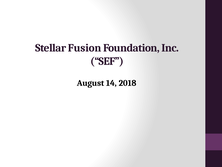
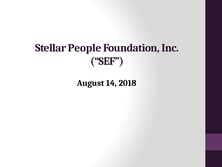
Fusion: Fusion -> People (85, 48)
